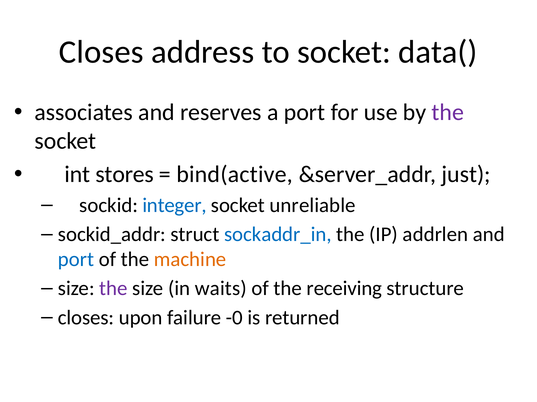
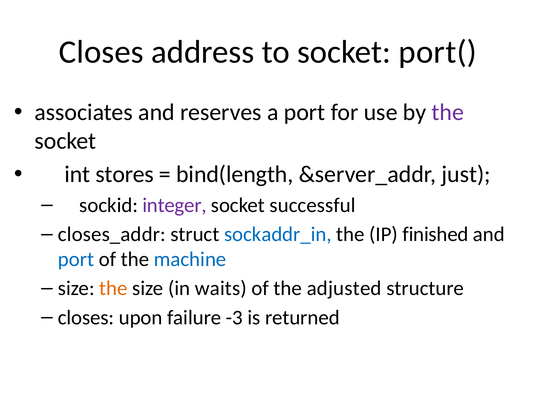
data(: data( -> port( (438, 52)
bind(active: bind(active -> bind(length (235, 175)
integer colour: blue -> purple (175, 206)
unreliable: unreliable -> successful (313, 206)
sockid_addr: sockid_addr -> closes_addr (112, 235)
addrlen: addrlen -> finished (436, 235)
machine colour: orange -> blue (190, 260)
the colour: purple -> orange (113, 289)
receiving: receiving -> adjusted (344, 289)
-0: -0 -> -3 (234, 318)
